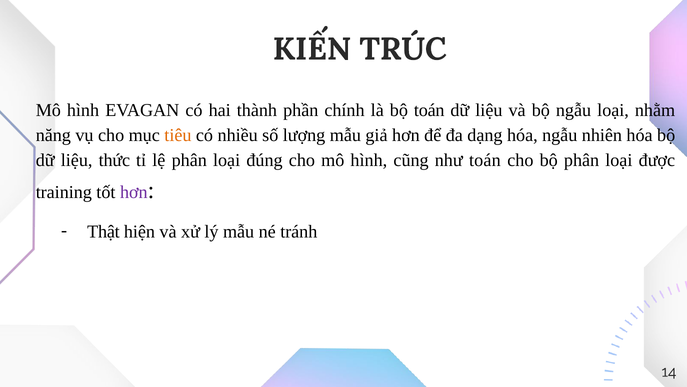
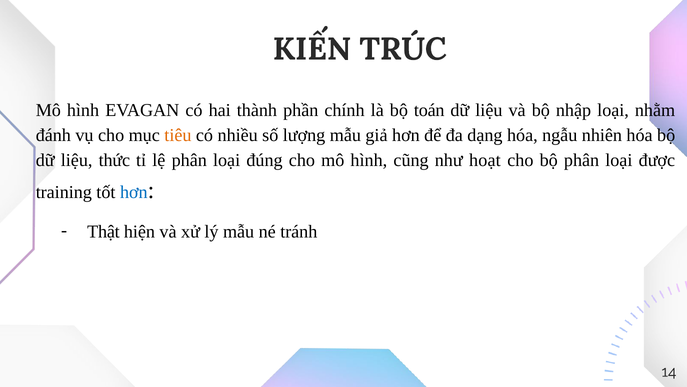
bộ ngẫu: ngẫu -> nhập (574, 110)
năng: năng -> đánh (53, 135)
như toán: toán -> hoạt (485, 160)
hơn colour: purple -> blue (134, 192)
